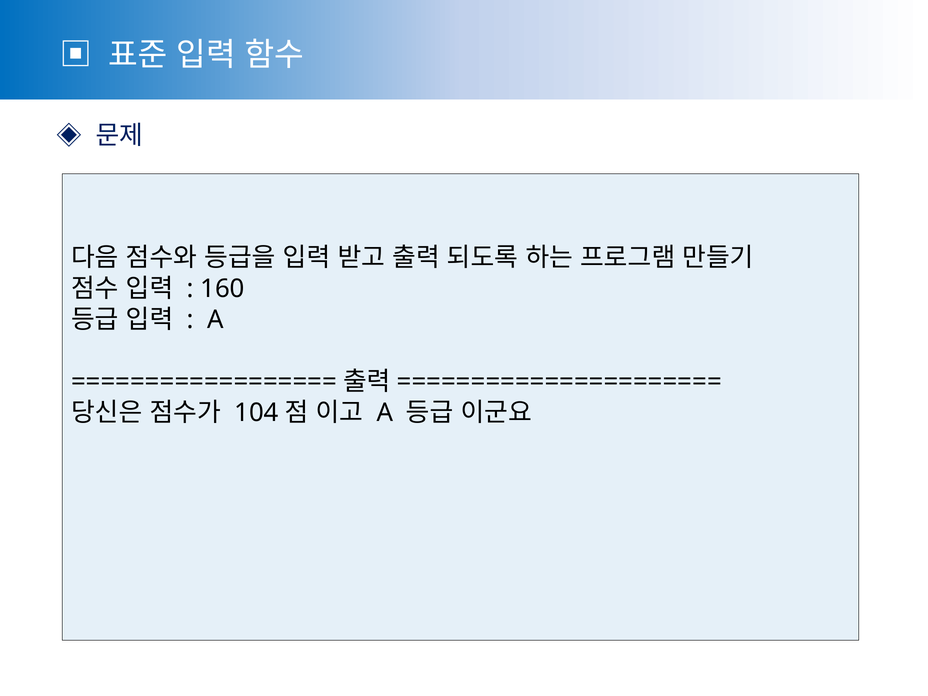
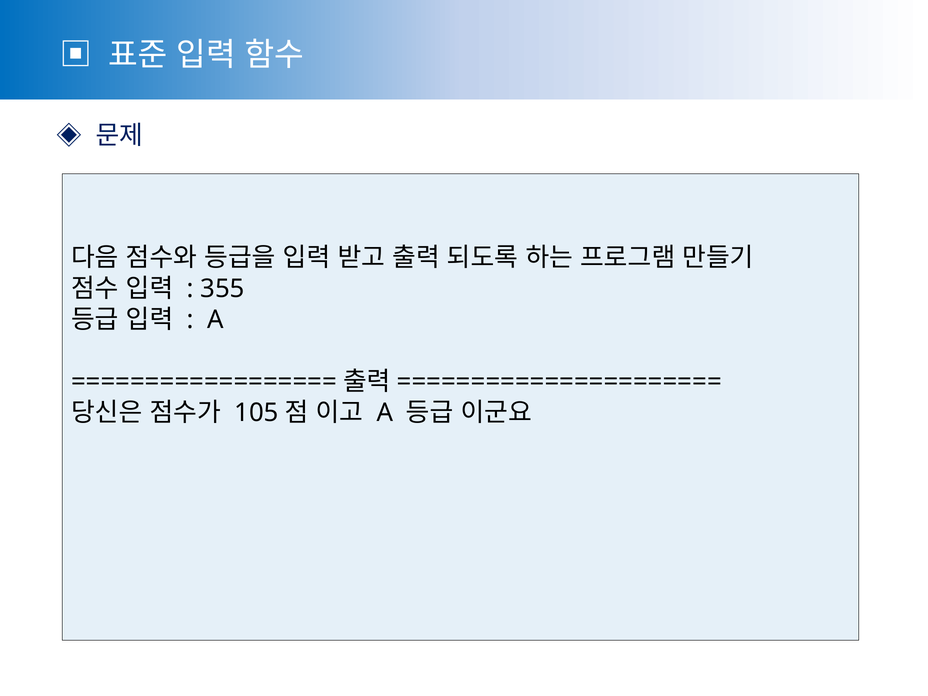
160: 160 -> 355 (223, 289)
104: 104 -> 105 (256, 413)
